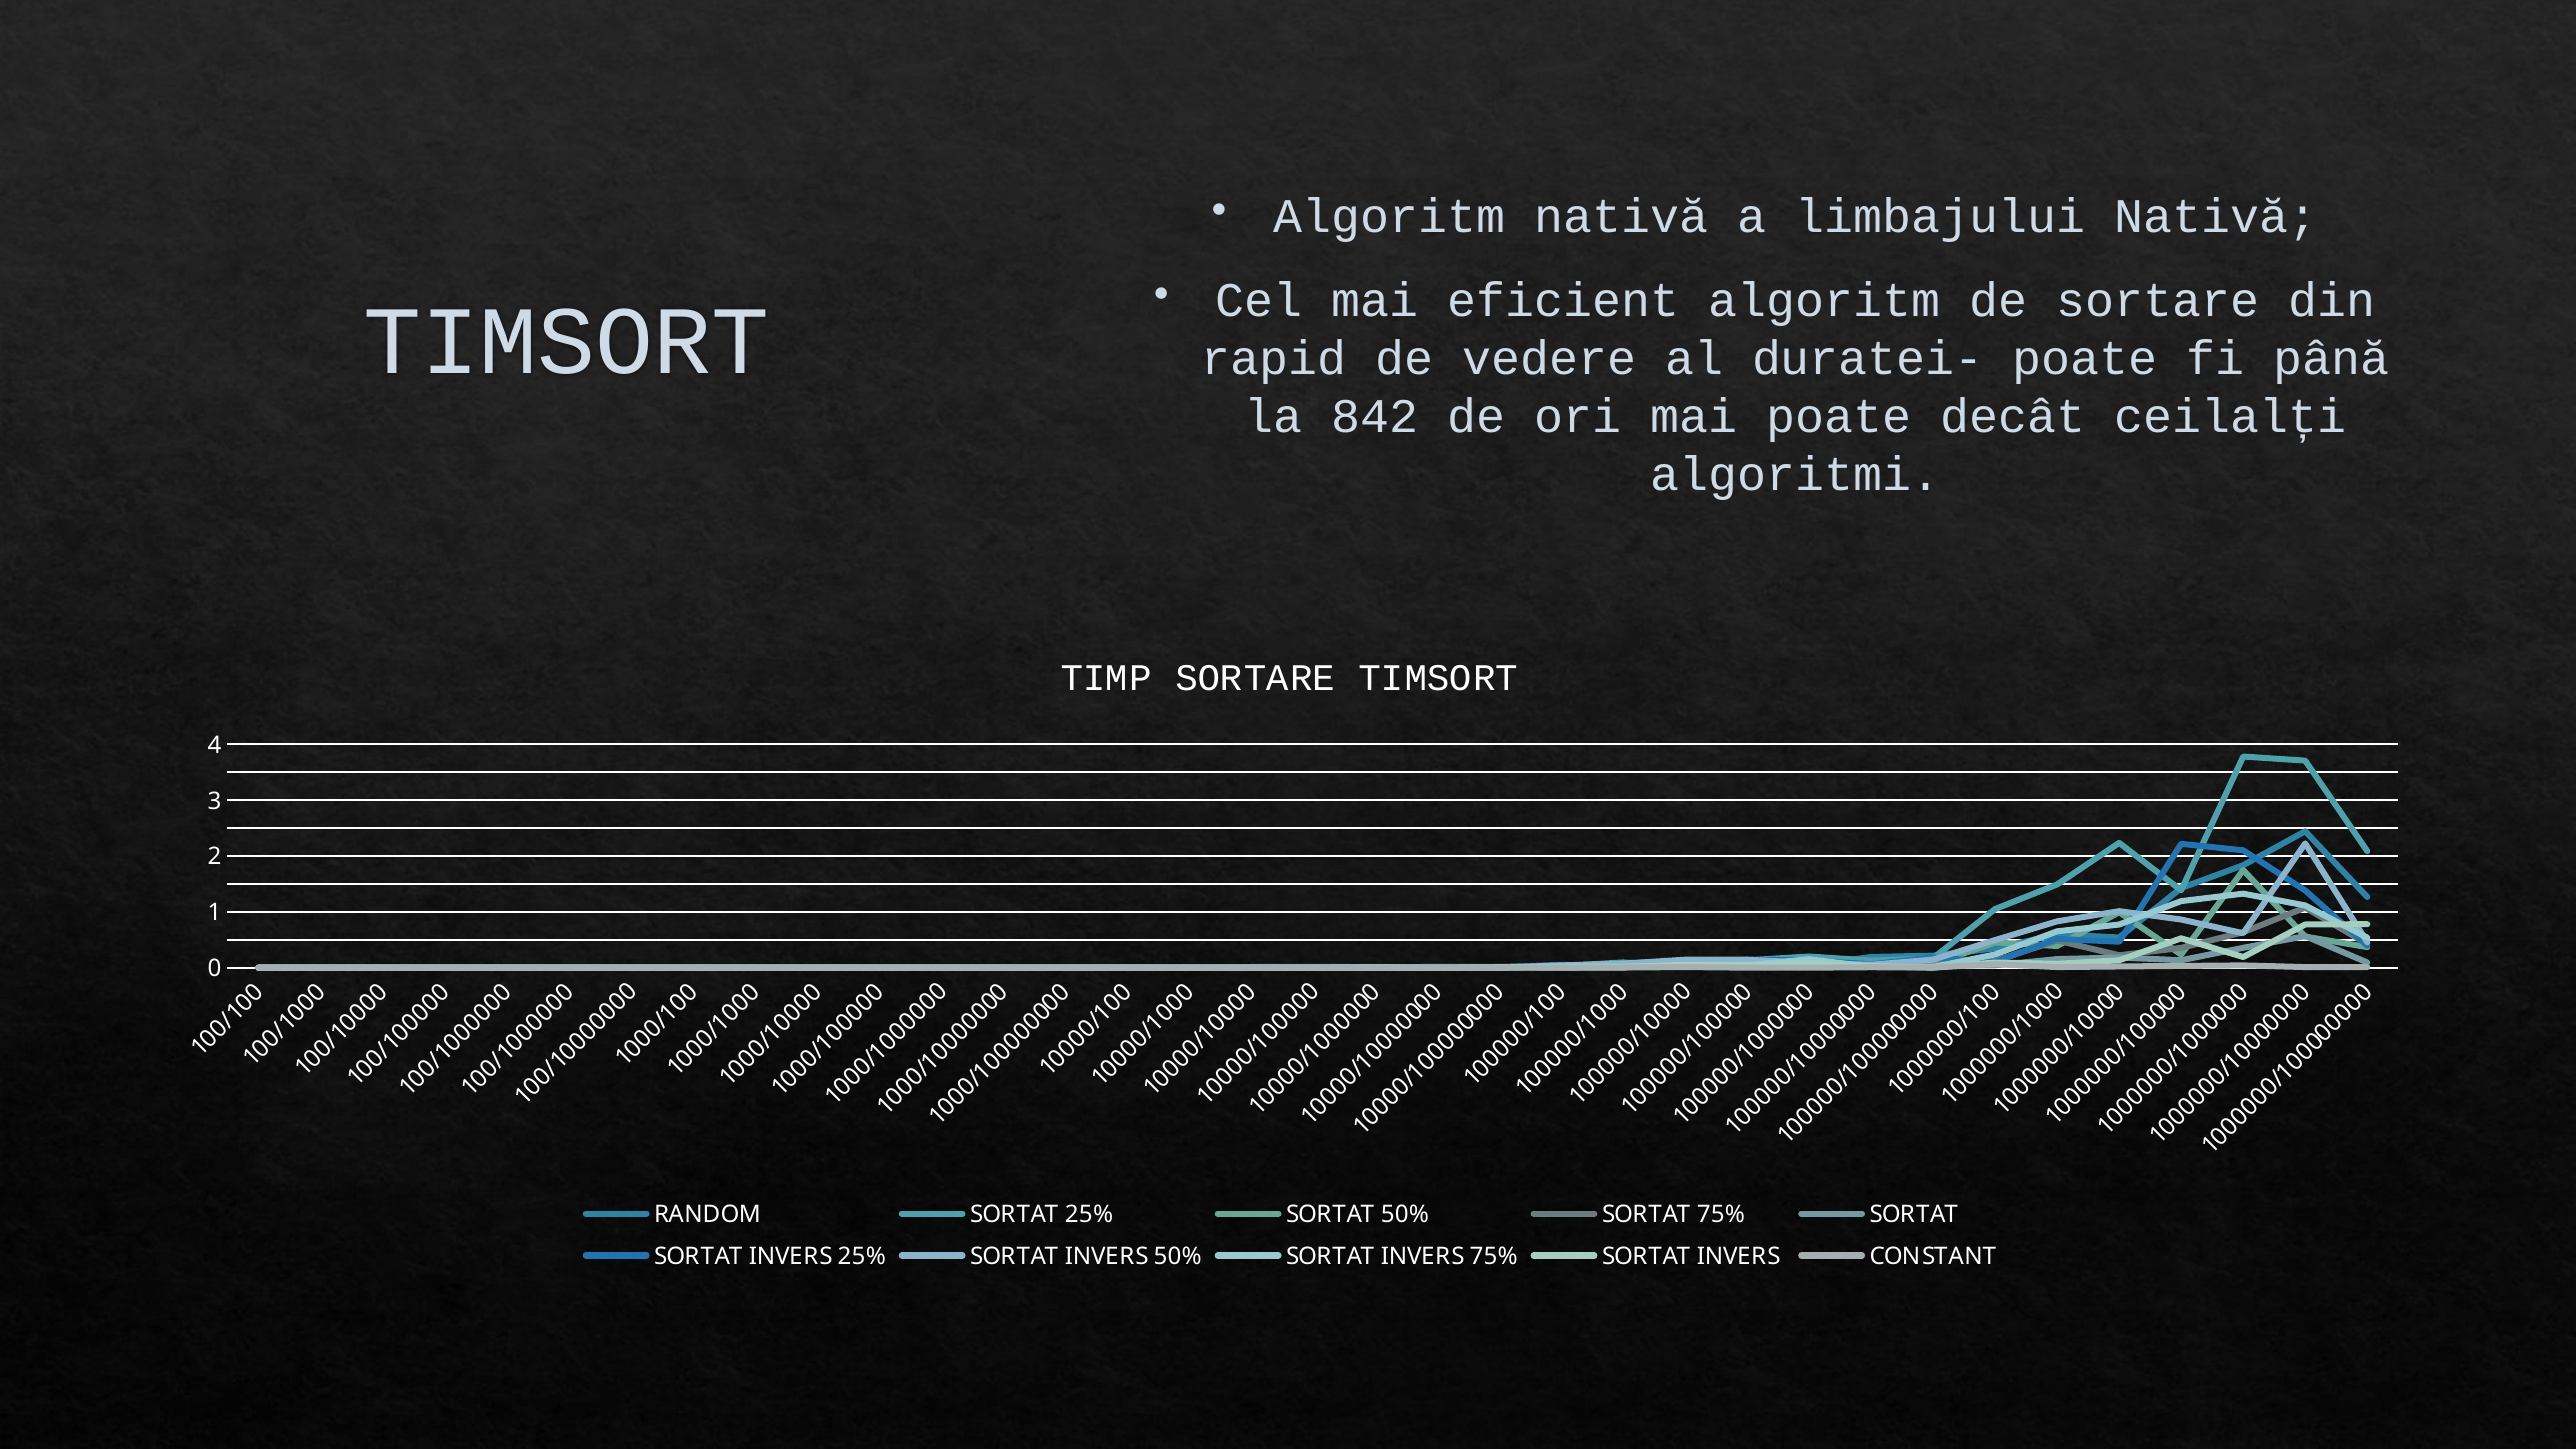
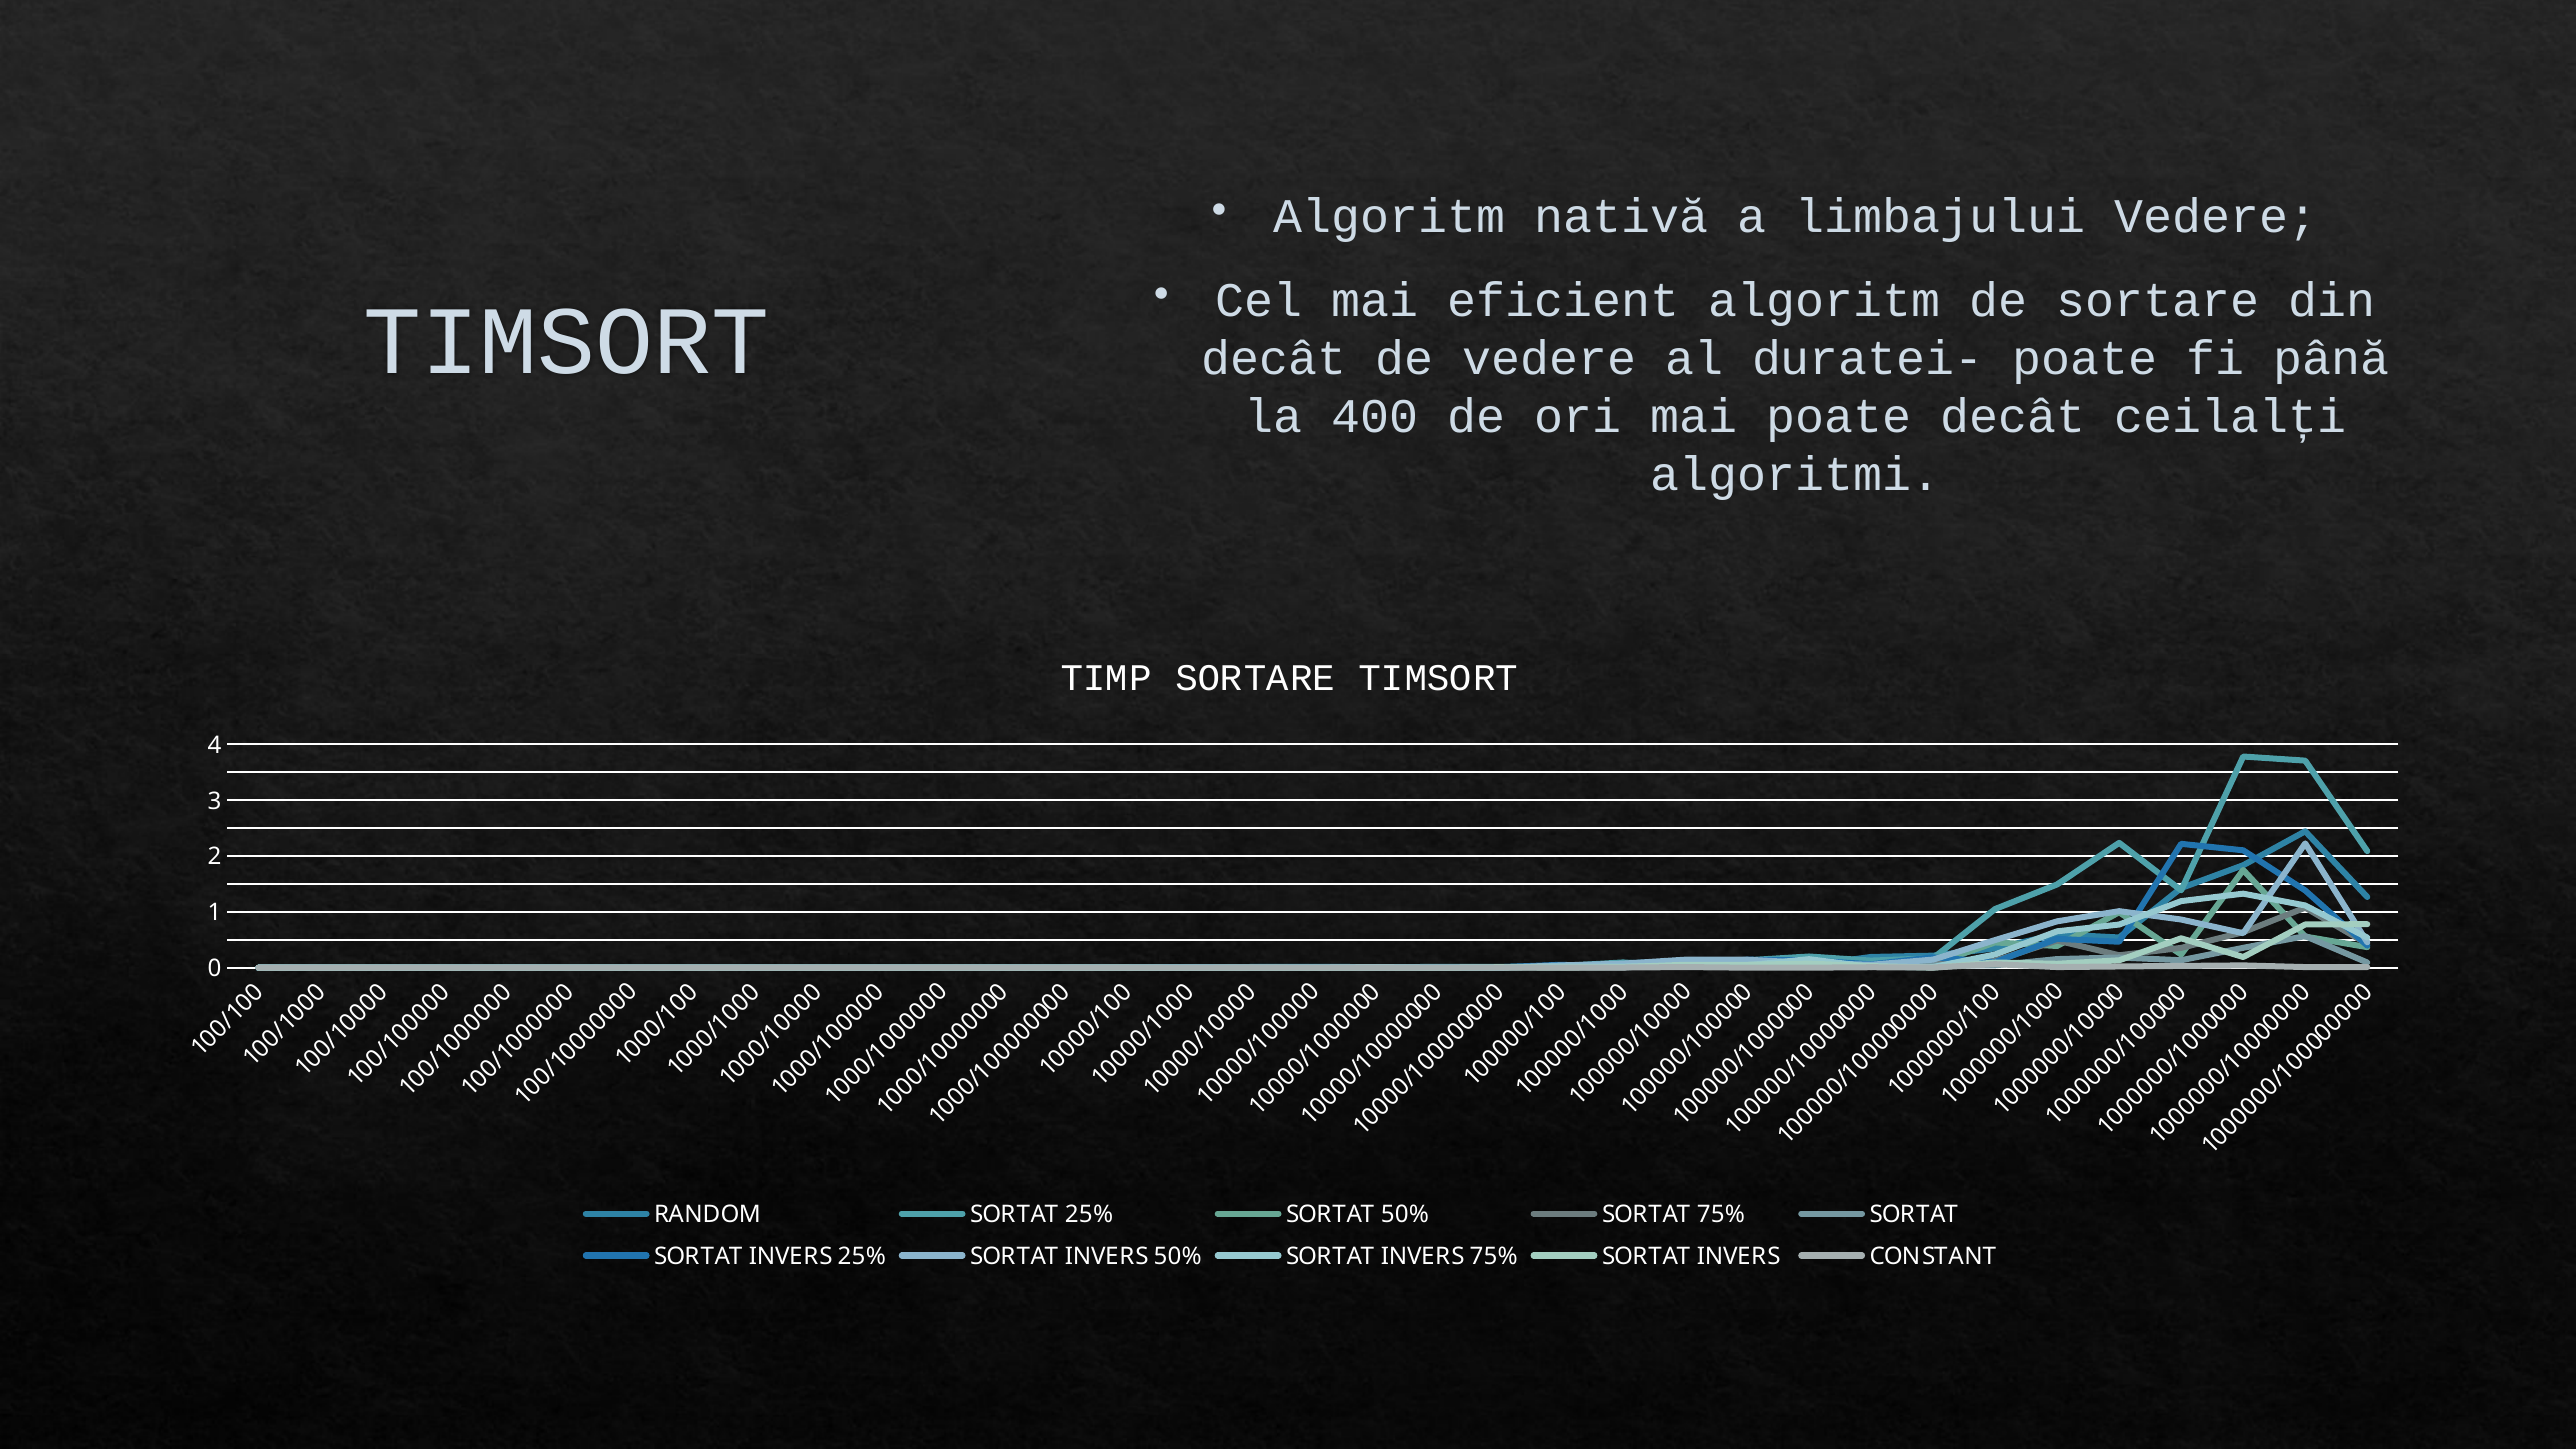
limbajului Nativă: Nativă -> Vedere (2216, 217)
rapid: rapid -> decât (1274, 359)
842: 842 -> 400 (1375, 417)
